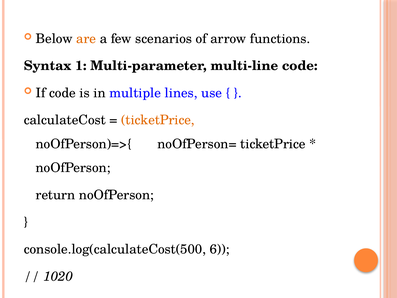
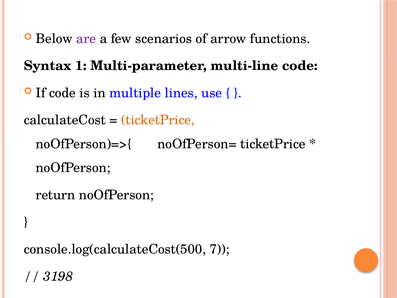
are colour: orange -> purple (86, 39)
6: 6 -> 7 (220, 249)
1020: 1020 -> 3198 (58, 276)
